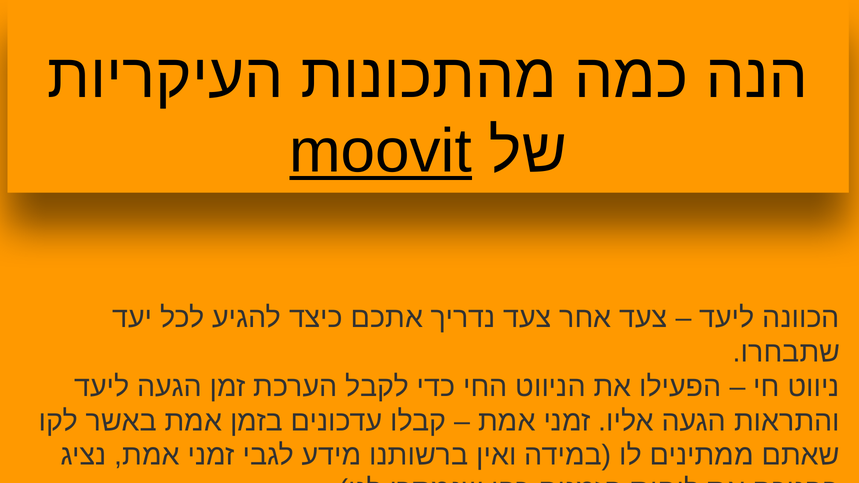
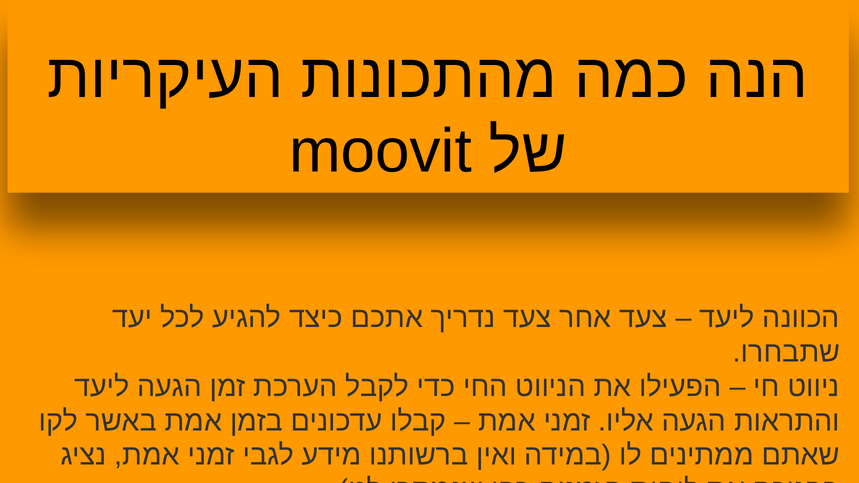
moovit underline: present -> none (381, 151)
